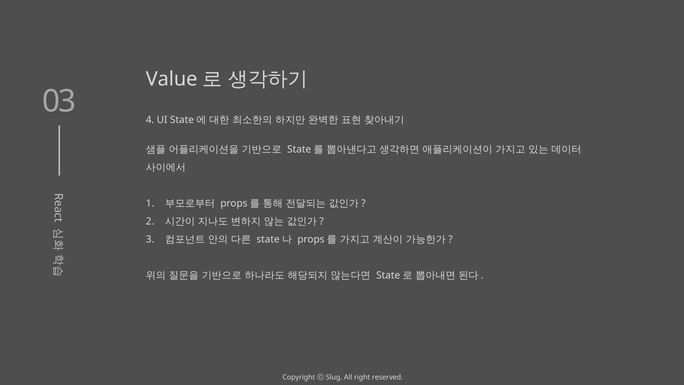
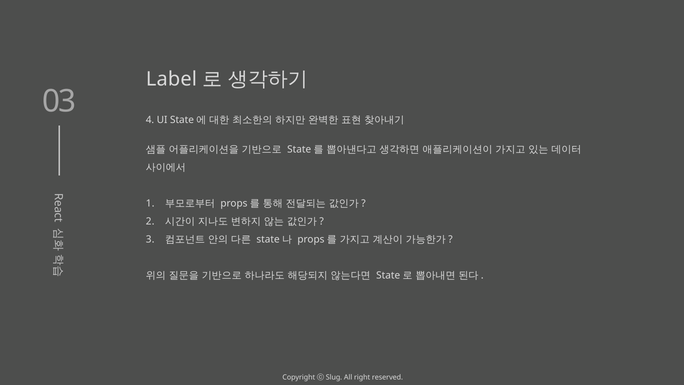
Value: Value -> Label (171, 79)
